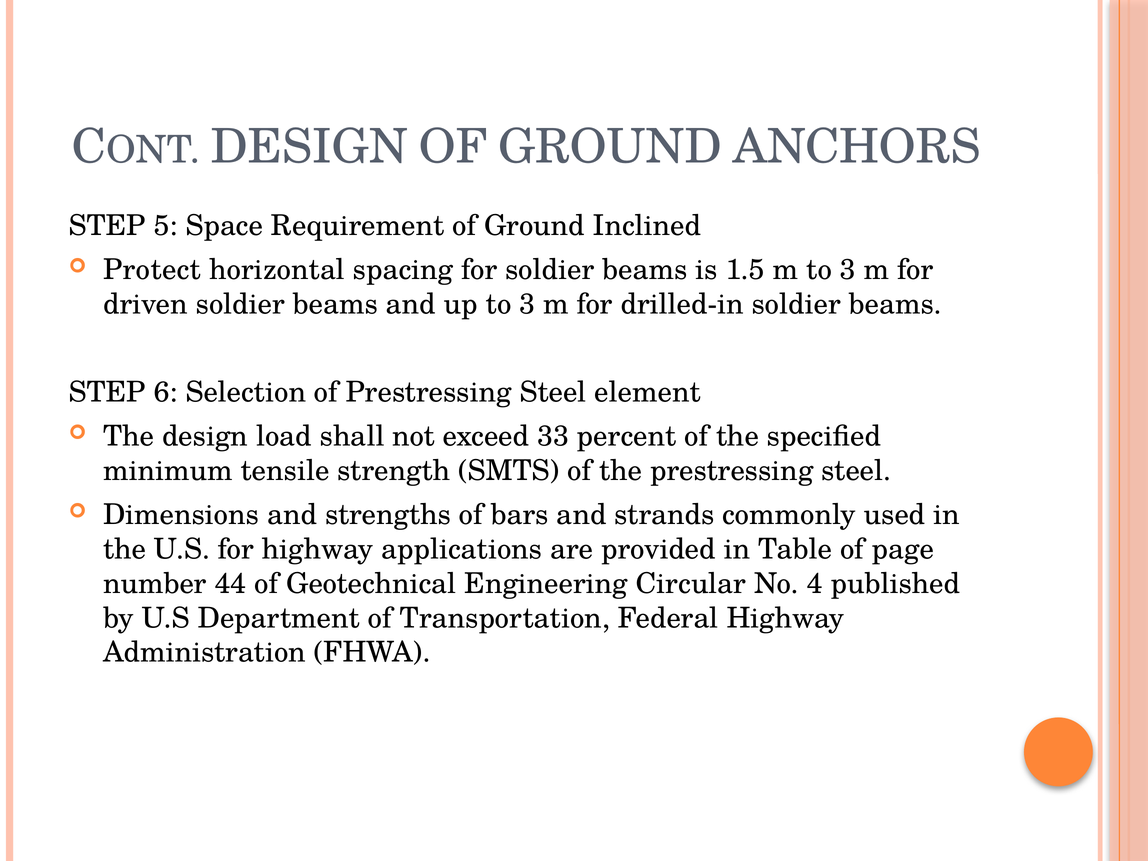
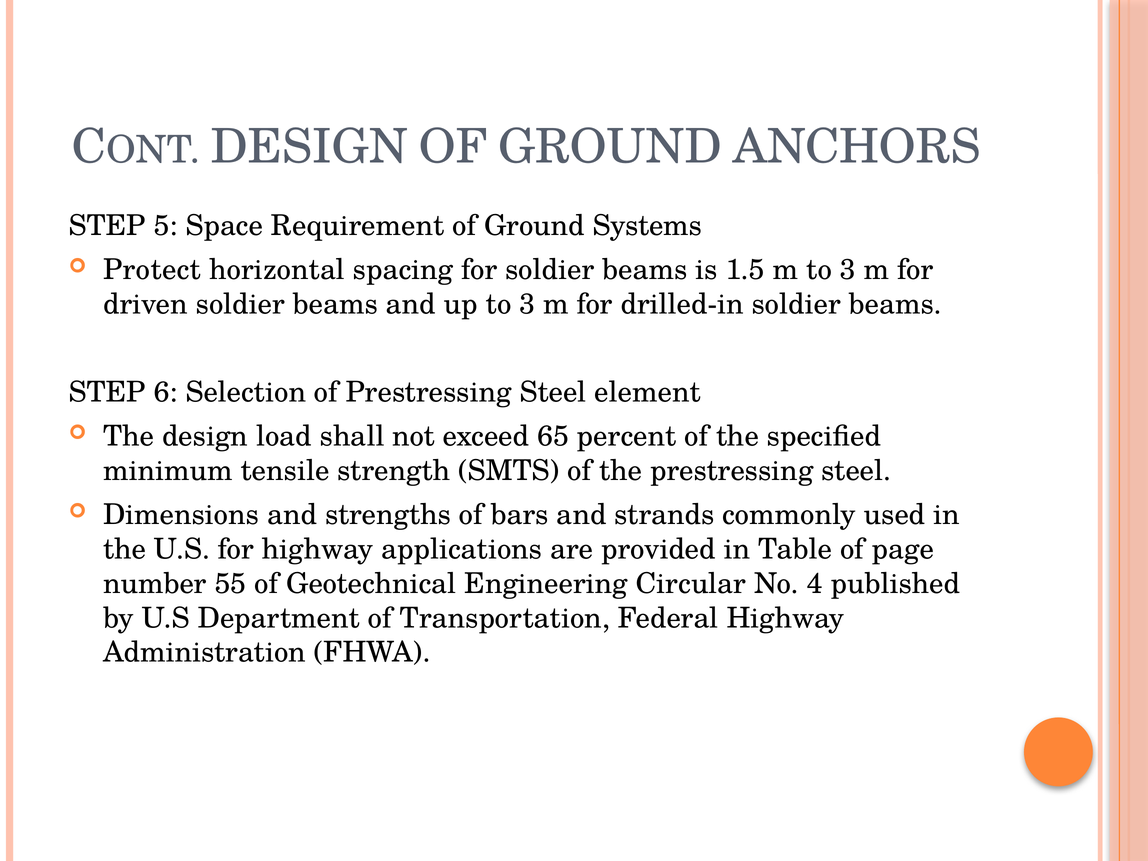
Inclined: Inclined -> Systems (647, 226)
33: 33 -> 65 (553, 436)
44: 44 -> 55 (230, 584)
